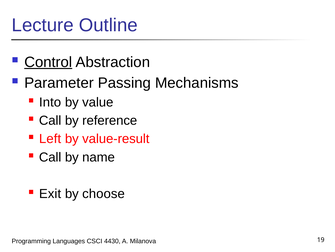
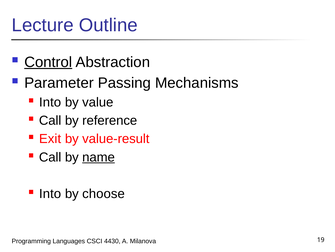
Left: Left -> Exit (50, 138)
name underline: none -> present (99, 157)
Exit: Exit -> Into (50, 193)
